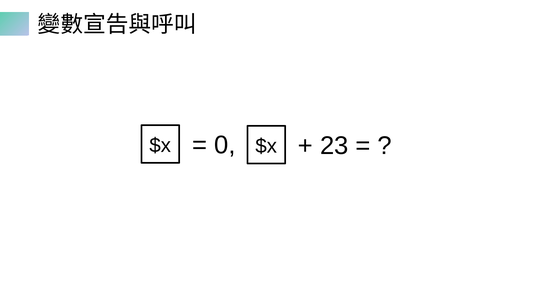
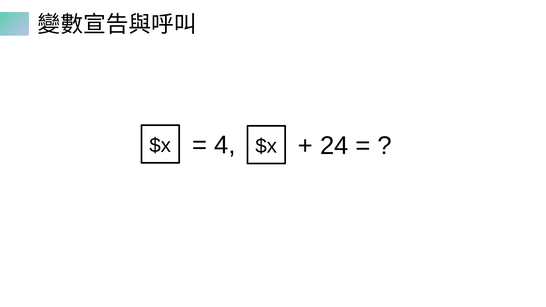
0: 0 -> 4 (225, 145)
23: 23 -> 24 (334, 146)
